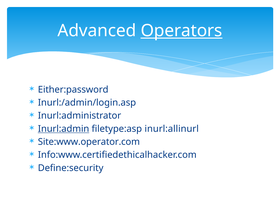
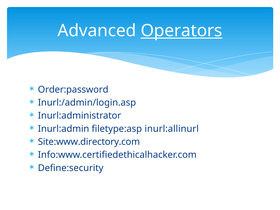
Either:password: Either:password -> Order:password (73, 90)
Inurl:admin underline: present -> none (64, 129)
Site:www.operator.com: Site:www.operator.com -> Site:www.directory.com (89, 142)
